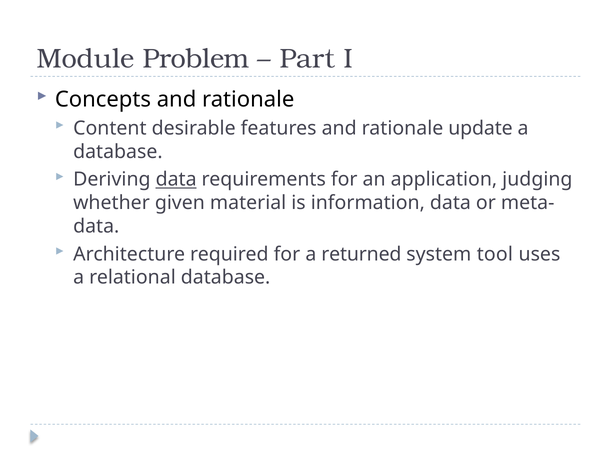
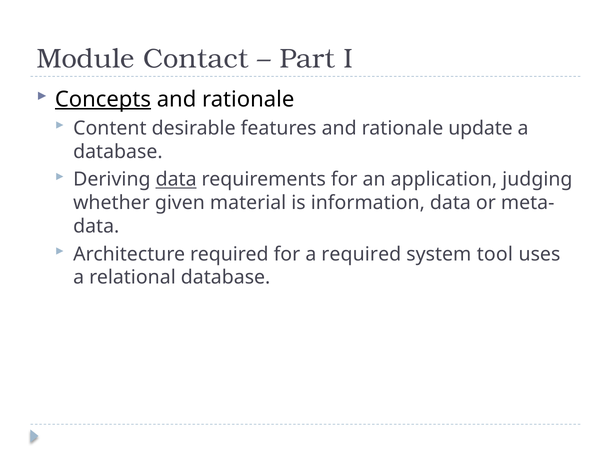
Problem: Problem -> Contact (196, 59)
Concepts underline: none -> present (103, 99)
a returned: returned -> required (361, 254)
